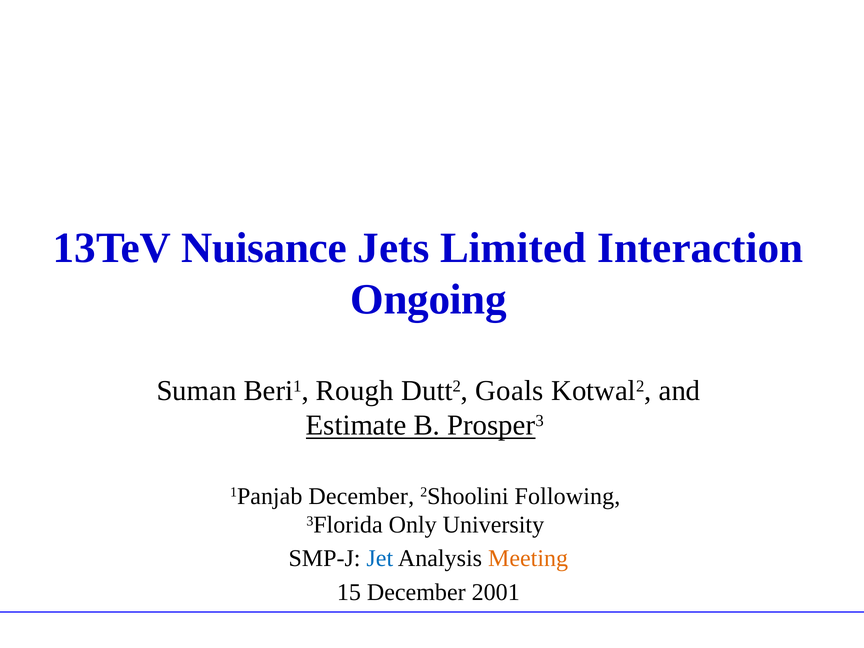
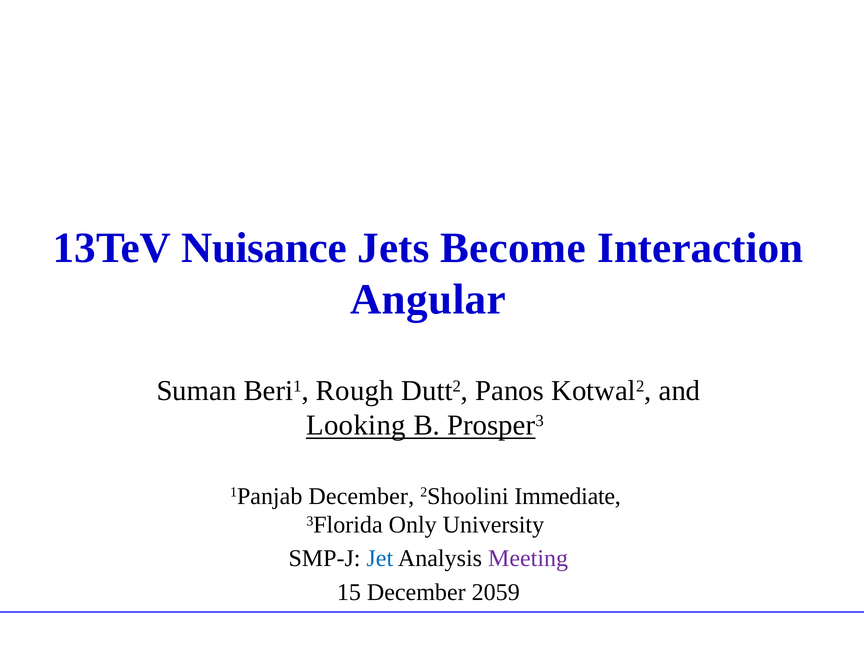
Limited: Limited -> Become (513, 248)
Ongoing: Ongoing -> Angular (428, 300)
Goals: Goals -> Panos (510, 391)
Estimate: Estimate -> Looking (356, 425)
Following: Following -> Immediate (568, 496)
Meeting colour: orange -> purple (528, 559)
2001: 2001 -> 2059 (496, 592)
